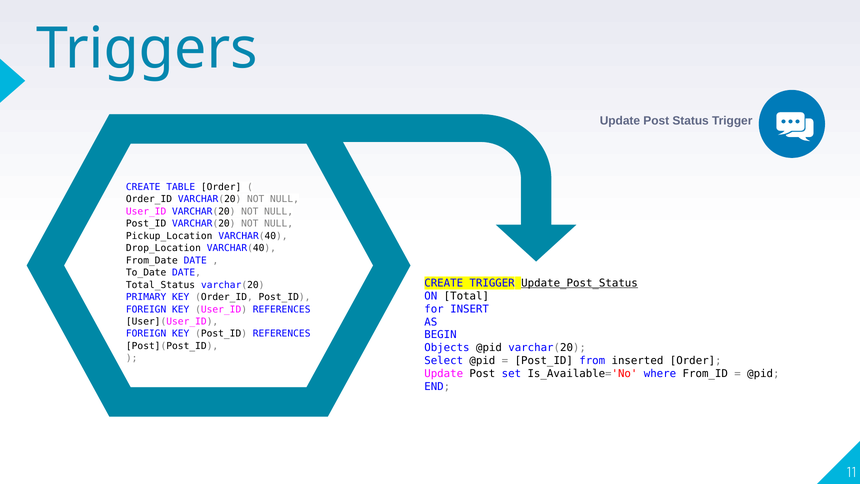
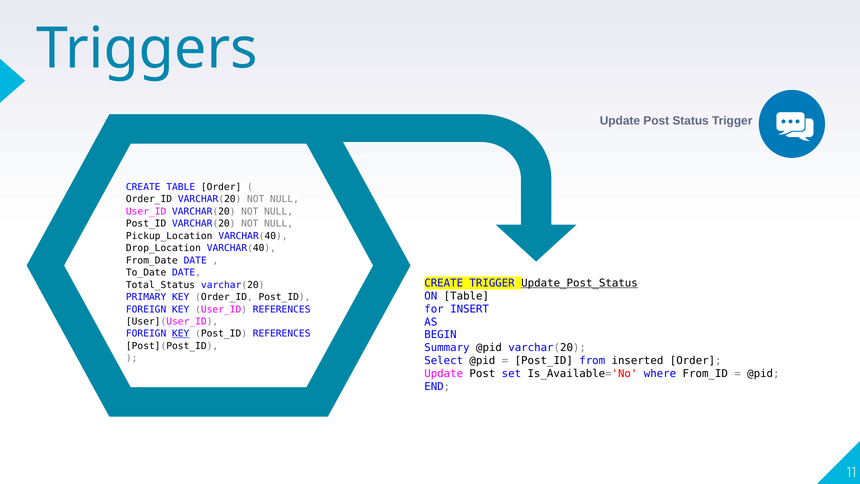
ON Total: Total -> Table (466, 296)
KEY underline: none -> present (181, 334)
Objects: Objects -> Summary (447, 348)
